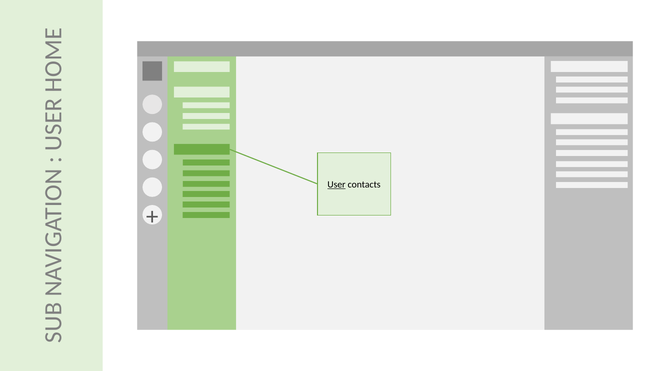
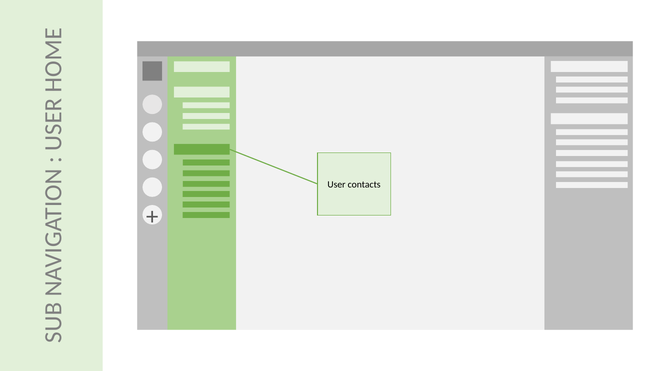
User underline: present -> none (337, 185)
